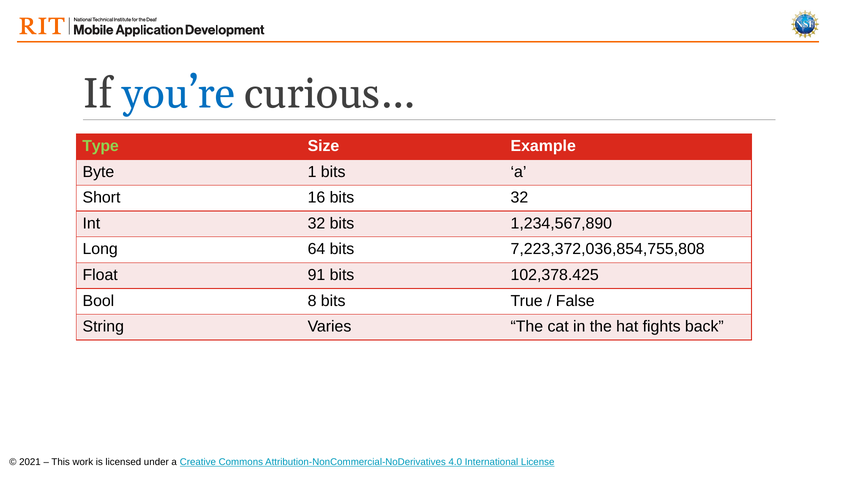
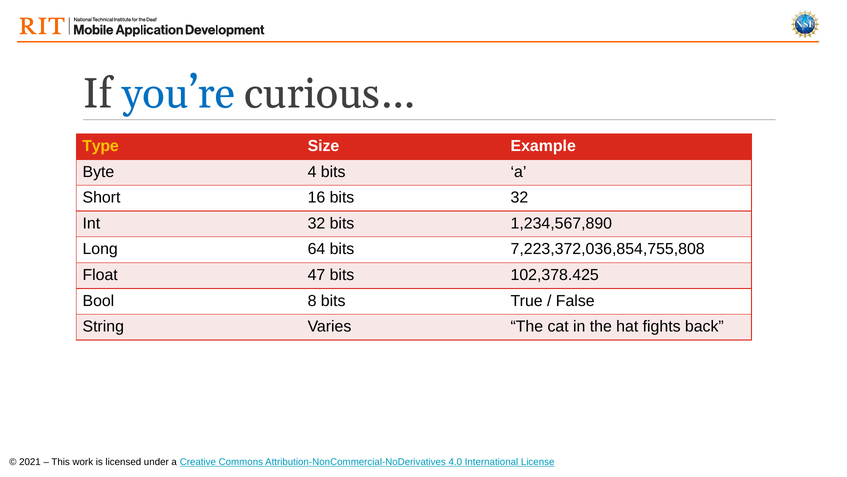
Type colour: light green -> yellow (101, 146)
1: 1 -> 4 (312, 172)
91: 91 -> 47 (316, 275)
